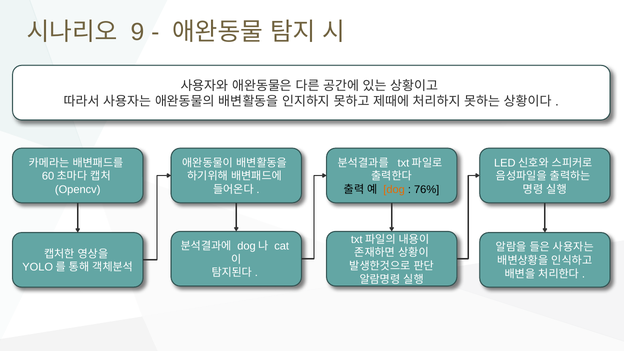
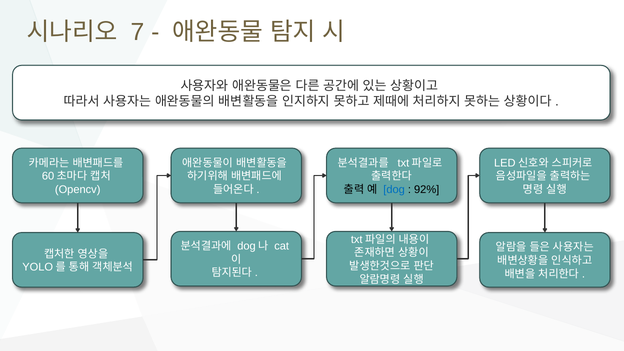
9: 9 -> 7 (137, 32)
dog colour: orange -> blue (394, 190)
76%: 76% -> 92% (427, 190)
